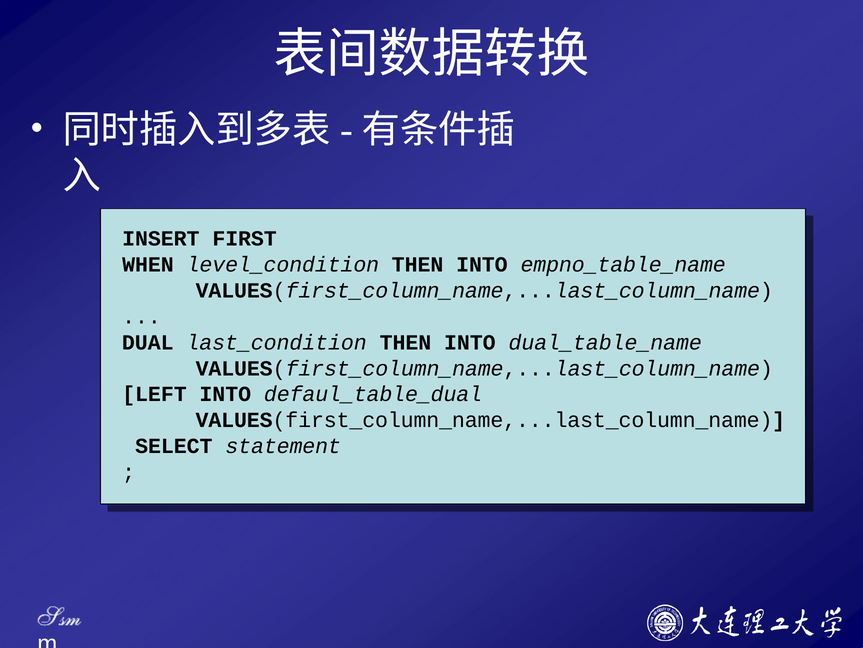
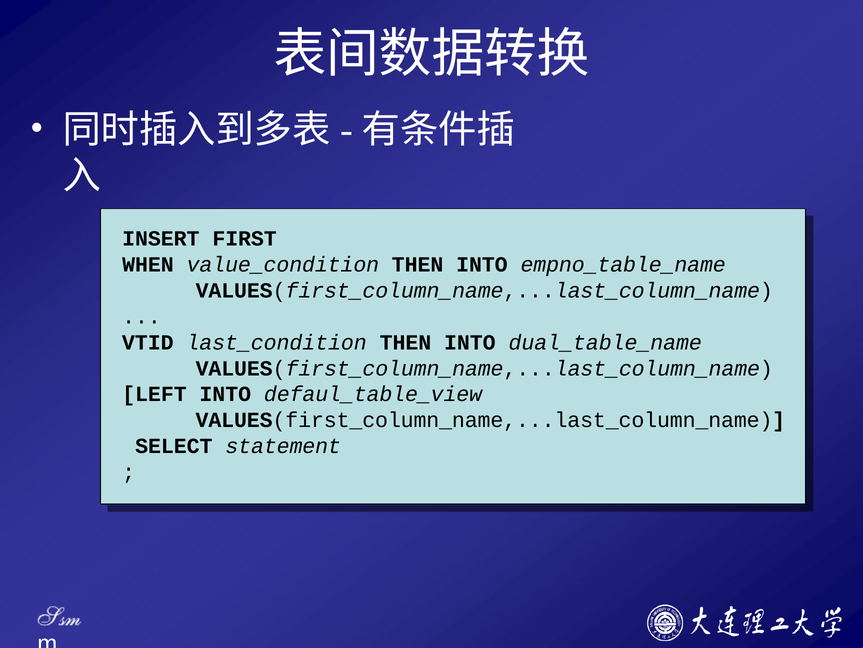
level_condition: level_condition -> value_condition (283, 264)
DUAL: DUAL -> VTID (148, 342)
defaul_table_dual: defaul_table_dual -> defaul_table_view (373, 394)
